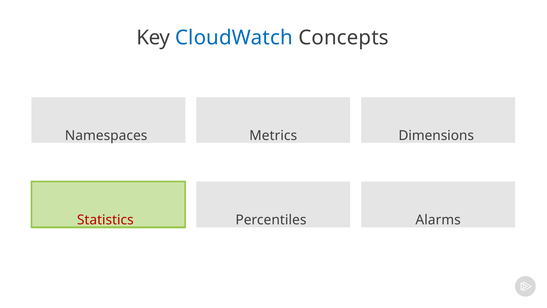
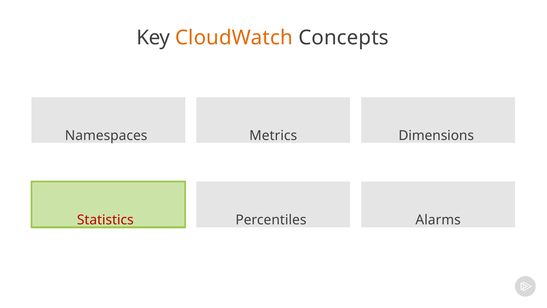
CloudWatch colour: blue -> orange (234, 38)
